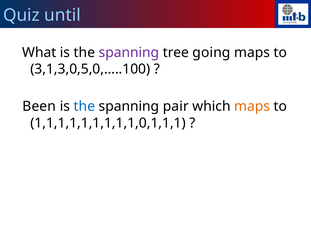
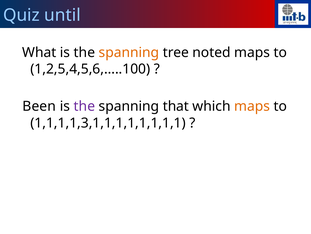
spanning colour: purple -> orange (129, 52)
going: going -> noted (212, 52)
3,1,3,0,5,0,…..100: 3,1,3,0,5,0,…..100 -> 1,2,5,4,5,6,…..100 (90, 69)
the colour: blue -> purple (84, 106)
pair: pair -> that (176, 106)
1,1,1,1,1,1,1,1,1,0,1,1,1: 1,1,1,1,1,1,1,1,1,0,1,1,1 -> 1,1,1,1,3,1,1,1,1,1,1,1,1 (108, 123)
